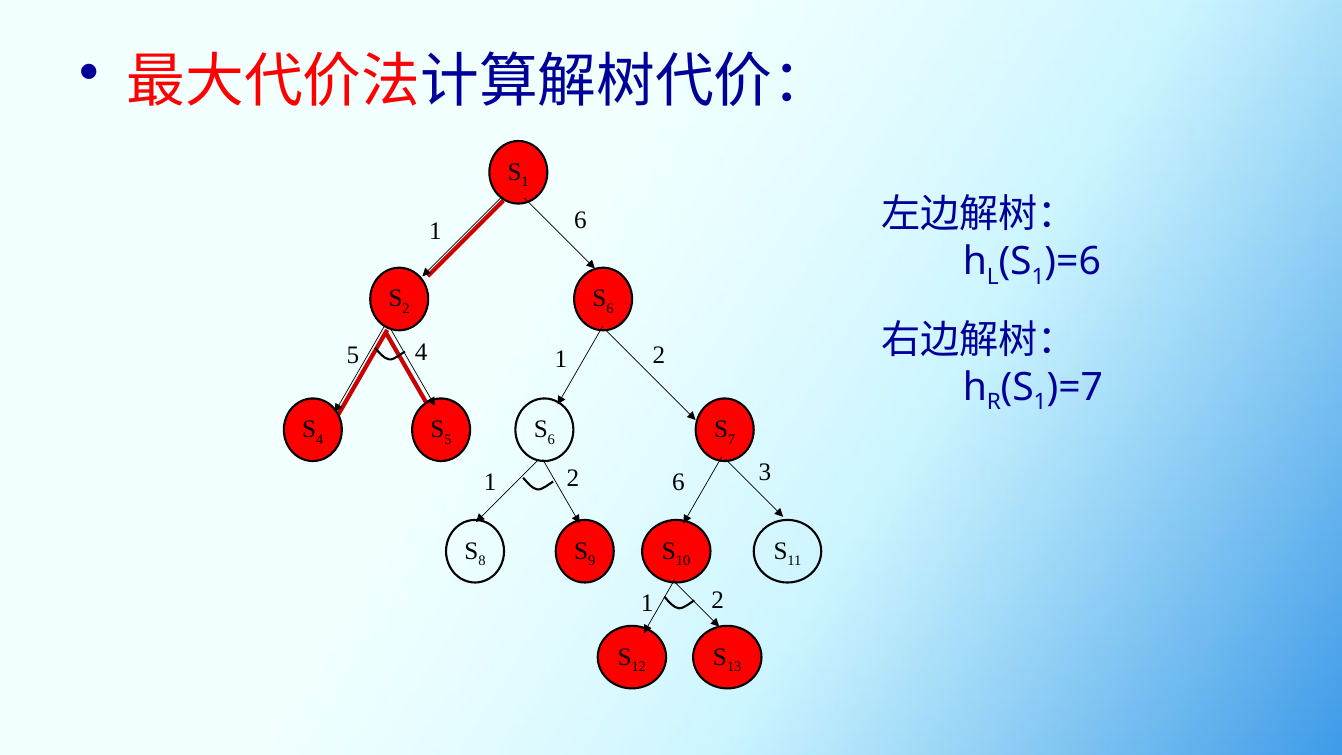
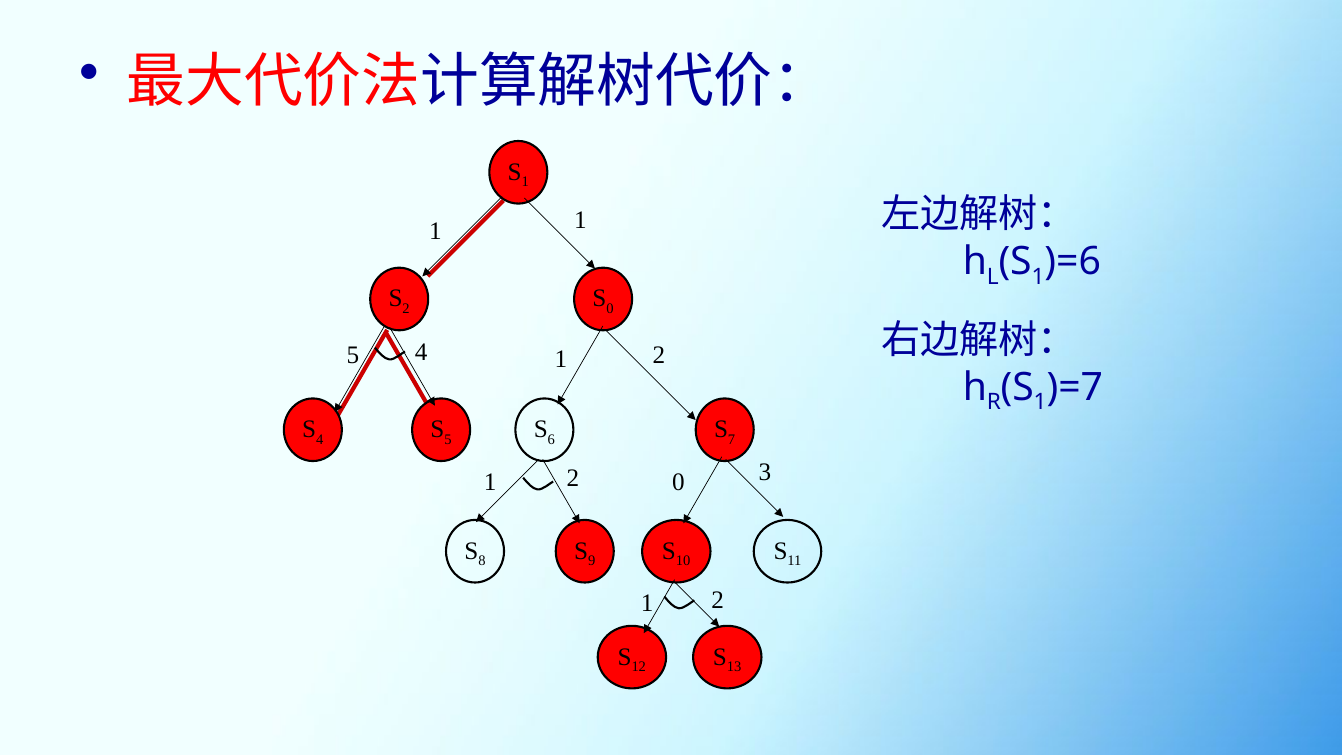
1 6: 6 -> 1 (581, 220)
6: 6 -> 0 (610, 308)
2 6: 6 -> 0 (679, 482)
